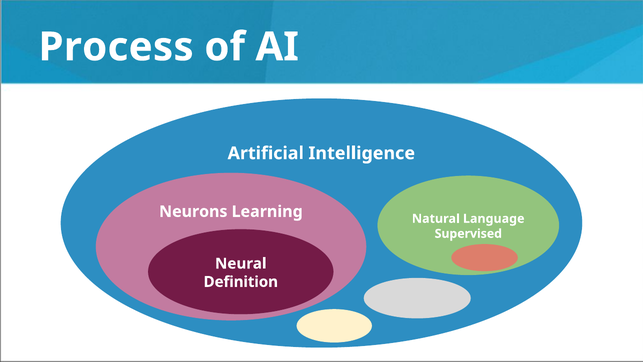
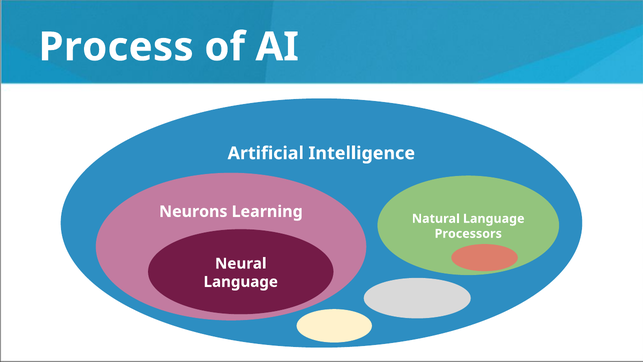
Supervised: Supervised -> Processors (468, 234)
Definition: Definition -> Language (241, 282)
